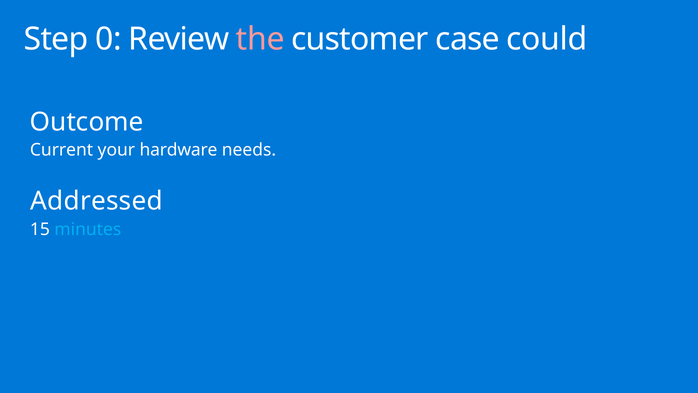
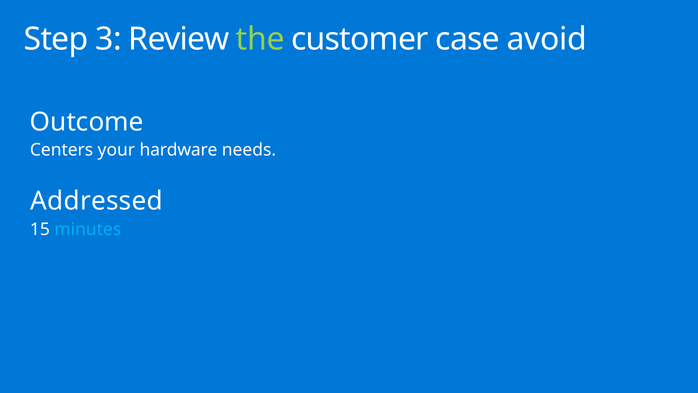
0: 0 -> 3 (109, 39)
the colour: pink -> light green (260, 39)
could: could -> avoid (547, 39)
Current: Current -> Centers (62, 150)
